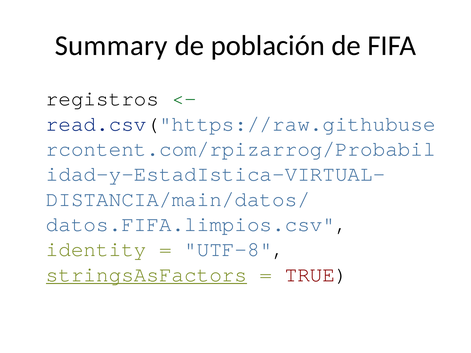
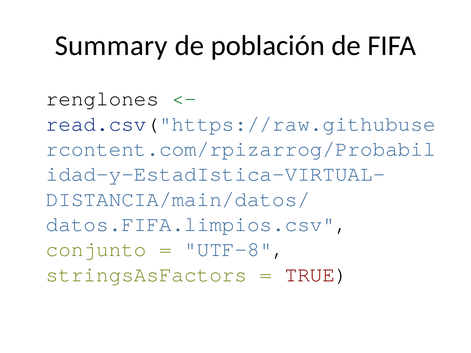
registros: registros -> renglones (102, 99)
identity: identity -> conjunto (96, 250)
stringsAsFactors underline: present -> none (147, 275)
